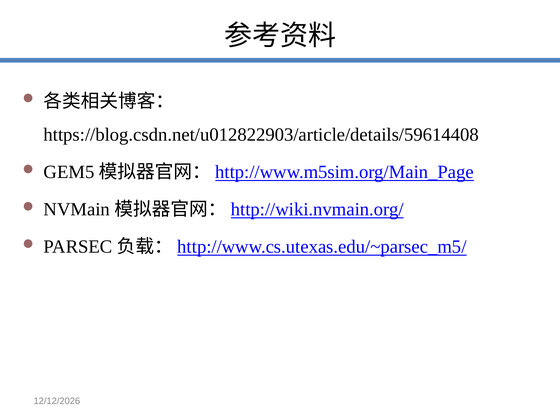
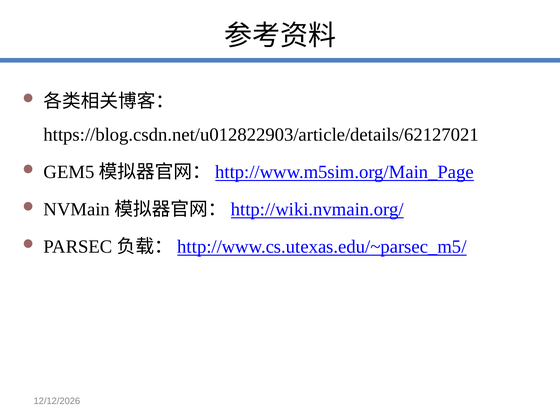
https://blog.csdn.net/u012822903/article/details/59614408: https://blog.csdn.net/u012822903/article/details/59614408 -> https://blog.csdn.net/u012822903/article/details/62127021 (261, 135)
